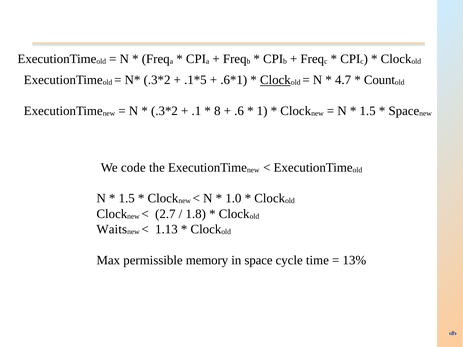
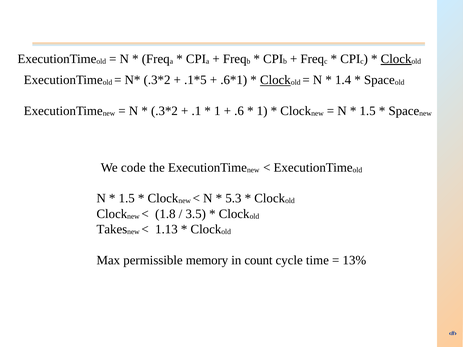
Clock underline: none -> present (396, 59)
4.7: 4.7 -> 1.4 (343, 80)
Count: Count -> Space (379, 80)
8: 8 -> 1 (217, 111)
1.0: 1.0 -> 5.3 (233, 199)
2.7: 2.7 -> 1.8 (165, 214)
1.8: 1.8 -> 3.5 (196, 214)
Waits: Waits -> Takes (112, 229)
in space: space -> count (259, 260)
